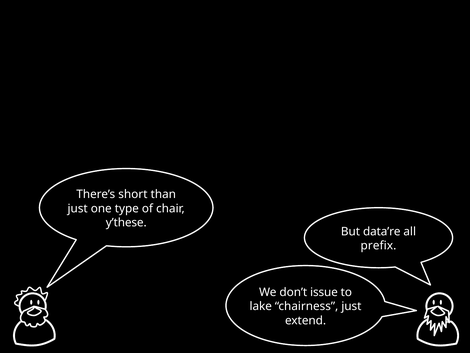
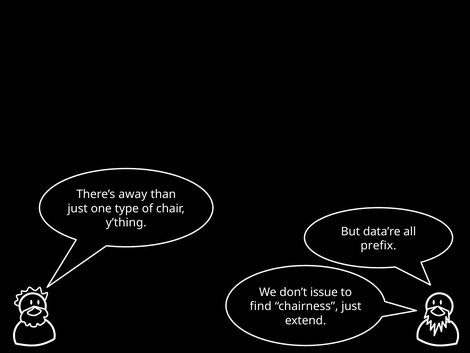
short: short -> away (133, 194)
y’these: y’these -> y’thing (126, 222)
lake: lake -> find (261, 306)
